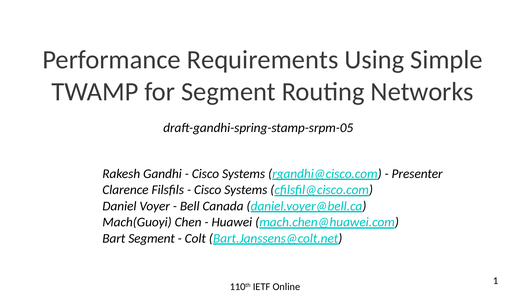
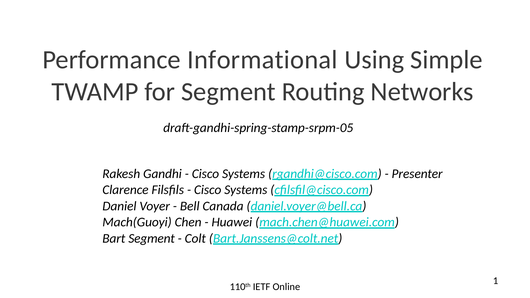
Requirements: Requirements -> Informational (262, 60)
